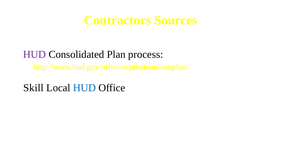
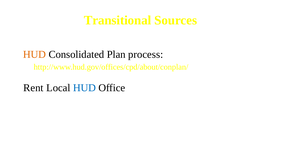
Contractors: Contractors -> Transitional (118, 20)
HUD colour: purple -> orange (35, 54)
Skill: Skill -> Rent (33, 88)
